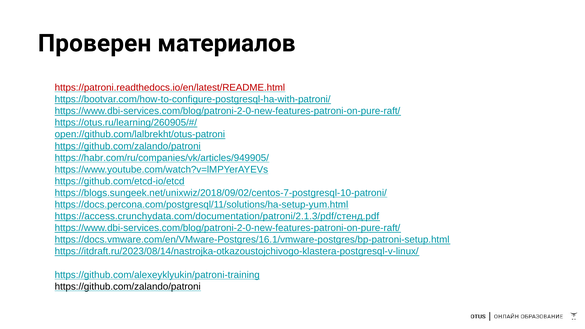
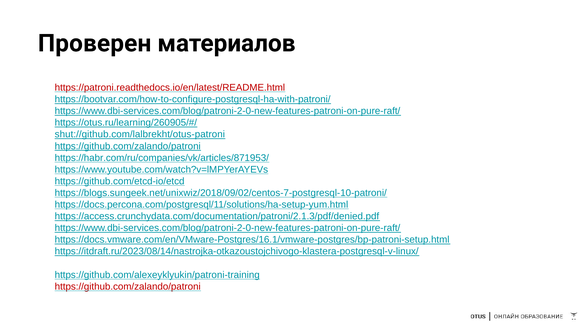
open://github.com/lalbrekht/otus-patroni: open://github.com/lalbrekht/otus-patroni -> shut://github.com/lalbrekht/otus-patroni (140, 134)
https://habr.com/ru/companies/vk/articles/949905/: https://habr.com/ru/companies/vk/articles/949905/ -> https://habr.com/ru/companies/vk/articles/871953/ (162, 158)
https://access.crunchydata.com/documentation/patroni/2.1.3/pdf/стенд.pdf: https://access.crunchydata.com/documentation/patroni/2.1.3/pdf/стенд.pdf -> https://access.crunchydata.com/documentation/patroni/2.1.3/pdf/denied.pdf (217, 216)
https://github.com/zalando/patroni colour: black -> red (128, 287)
